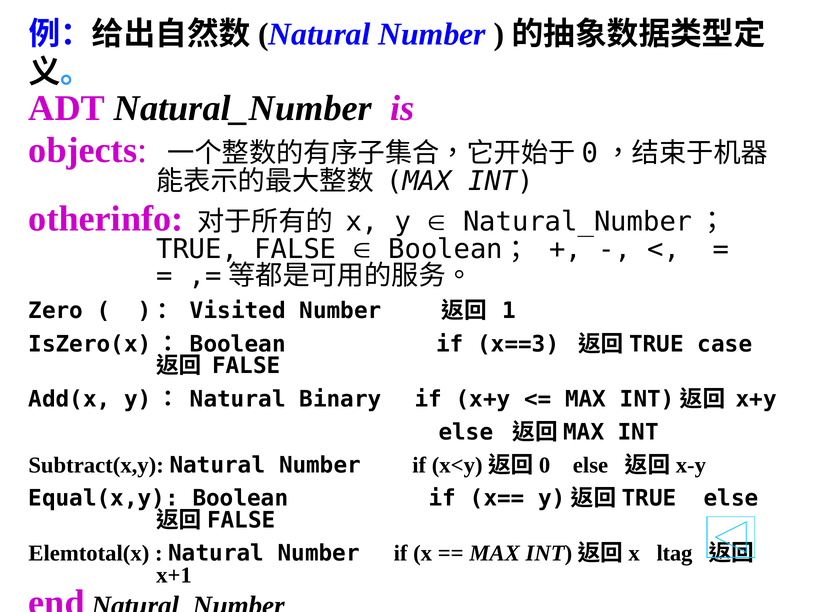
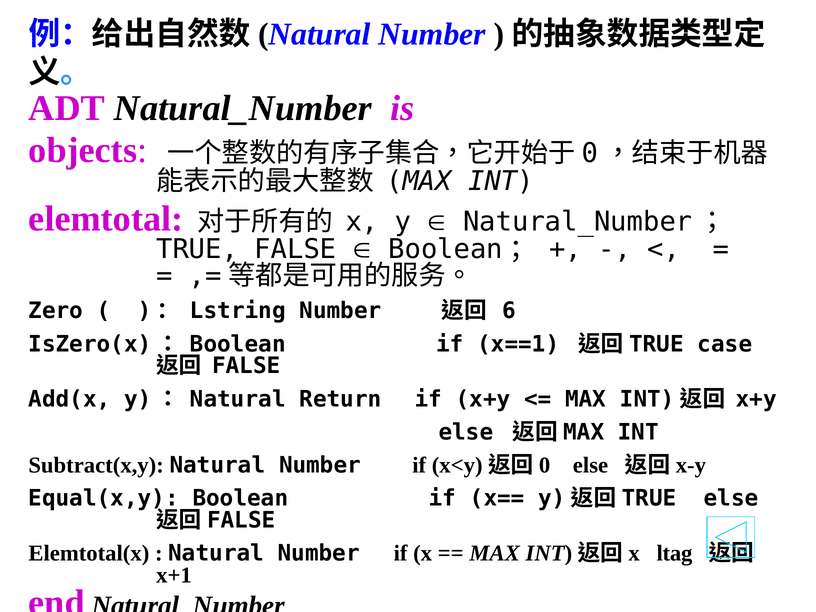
otherinfo: otherinfo -> elemtotal (106, 219)
Visited: Visited -> Lstring (238, 311)
1: 1 -> 6 (509, 311)
x==3: x==3 -> x==1 (518, 344)
Binary: Binary -> Return (340, 399)
